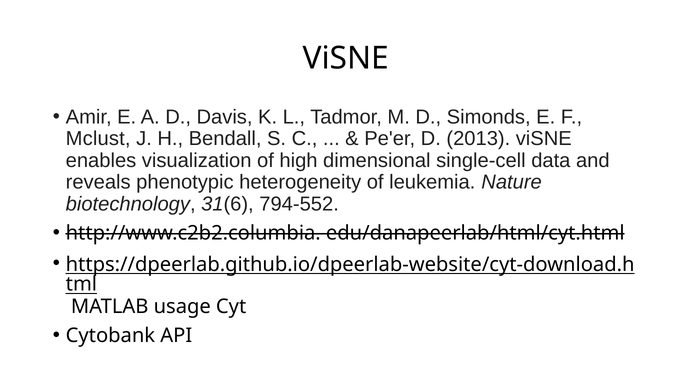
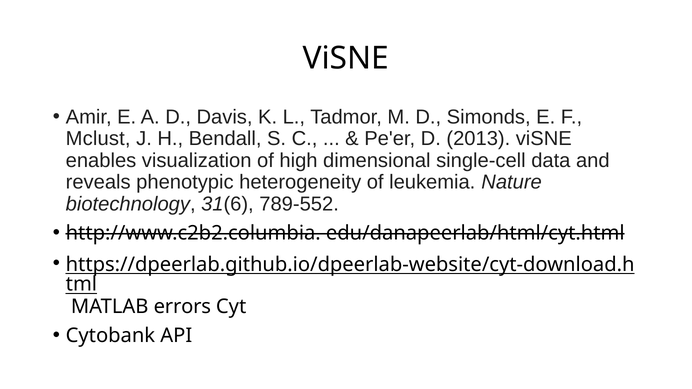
794-552: 794-552 -> 789-552 (299, 204)
usage: usage -> errors (182, 307)
